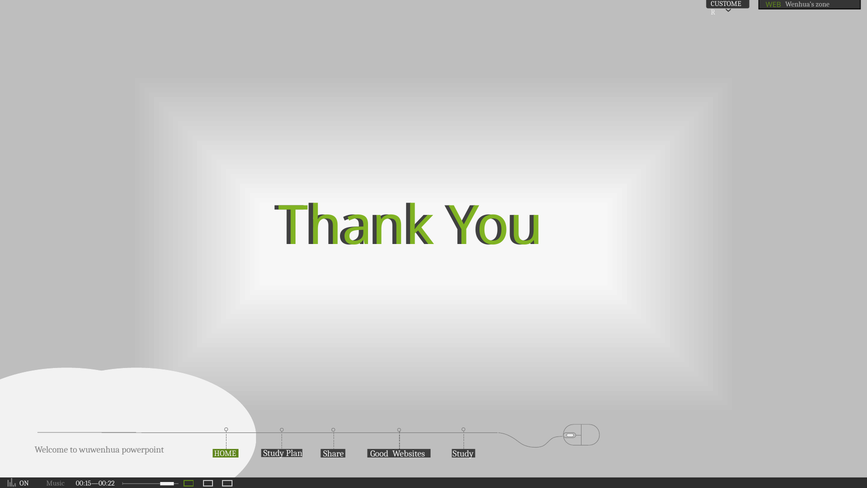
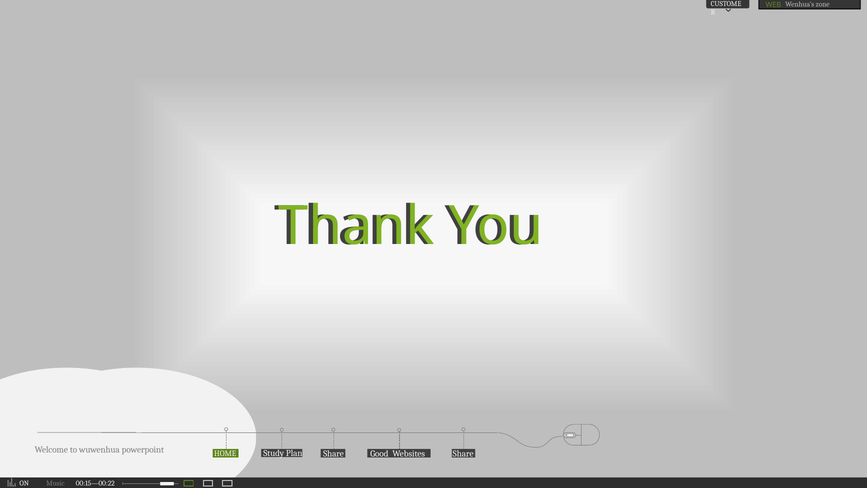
Websites Study: Study -> Share (463, 453)
